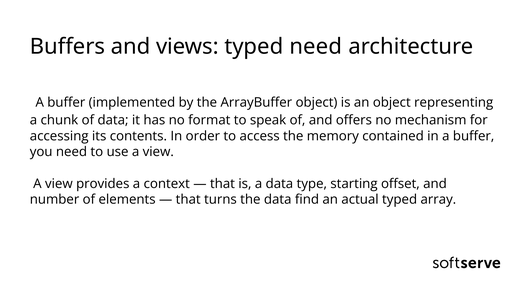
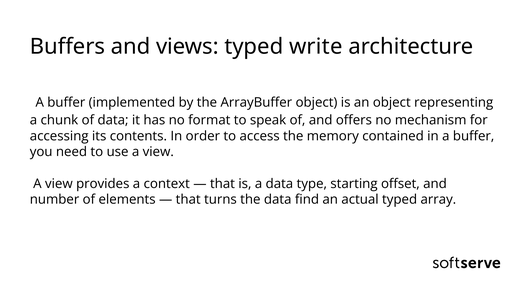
typed need: need -> write (316, 47)
